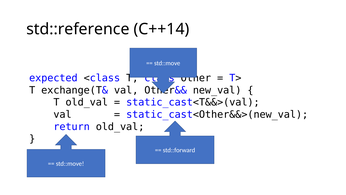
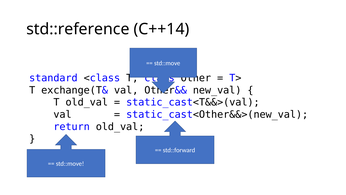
expected: expected -> standard (53, 78)
